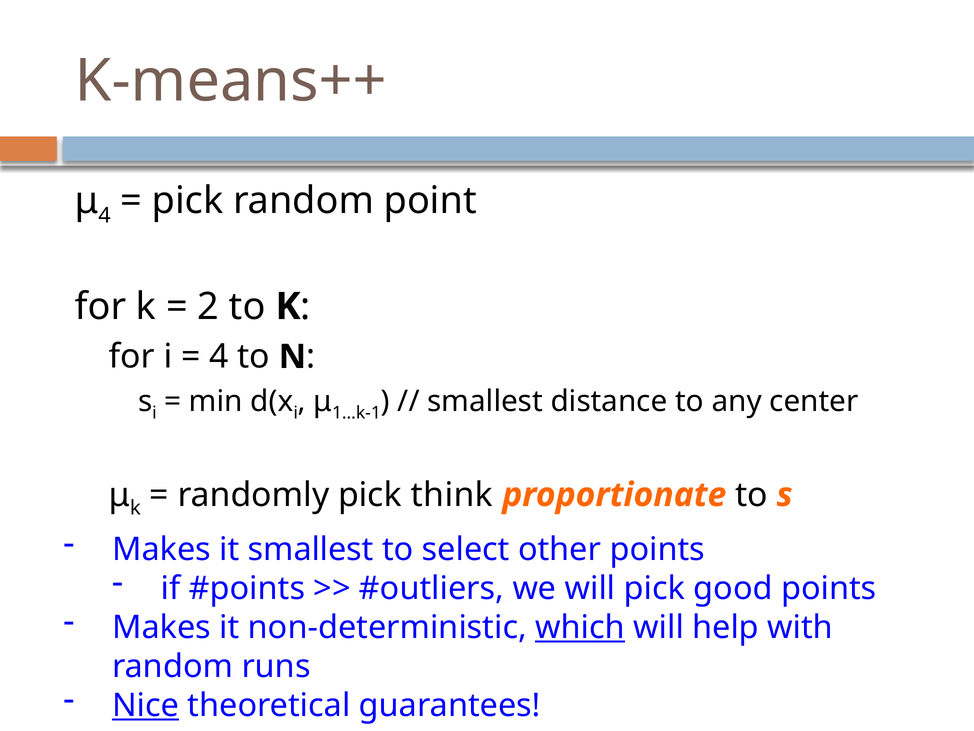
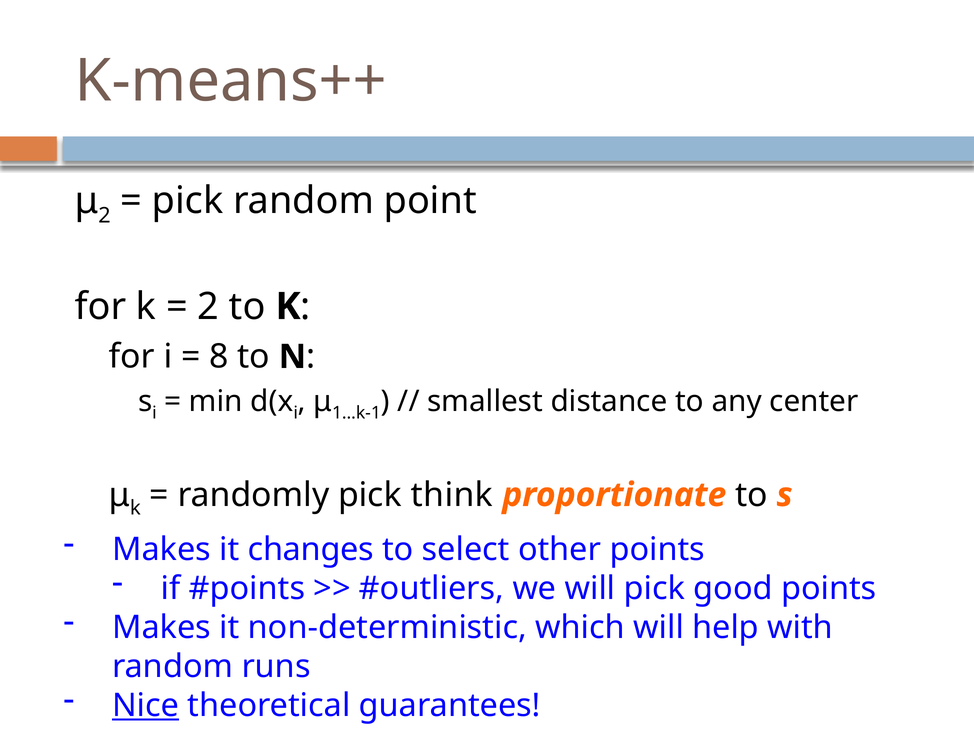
4: 4 -> 2 (105, 215)
4: 4 -> 8 (219, 357)
it smallest: smallest -> changes (311, 549)
which underline: present -> none (580, 627)
